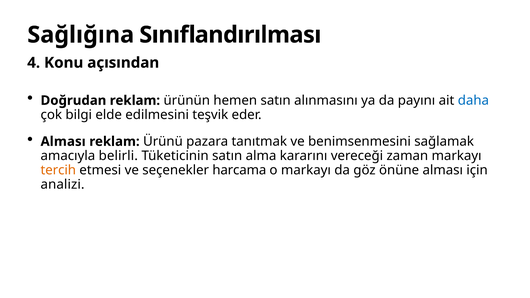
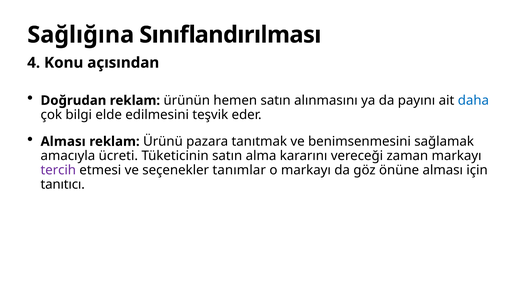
belirli: belirli -> ücreti (118, 156)
tercih colour: orange -> purple (58, 170)
harcama: harcama -> tanımlar (239, 170)
analizi: analizi -> tanıtıcı (63, 185)
